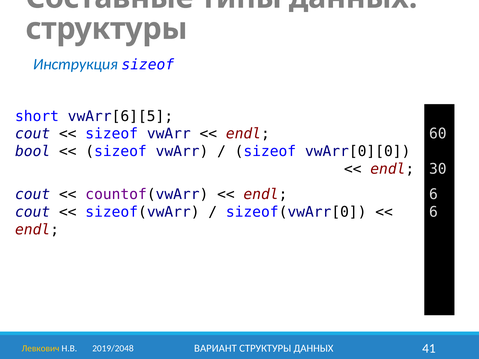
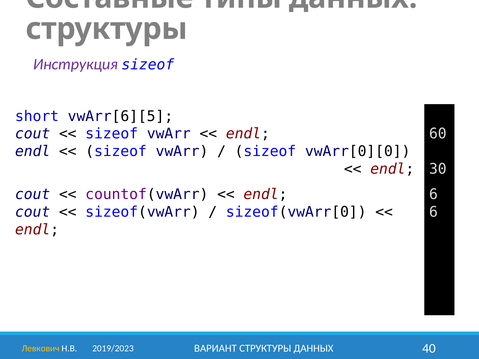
Инструкция colour: blue -> purple (75, 64)
bool: bool -> endl (33, 151)
41: 41 -> 40 (429, 349)
2019/2048: 2019/2048 -> 2019/2023 (113, 349)
